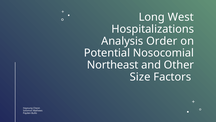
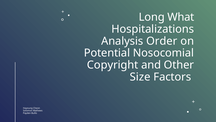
West: West -> What (181, 17)
Northeast: Northeast -> Copyright (113, 65)
